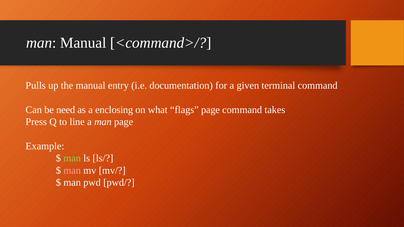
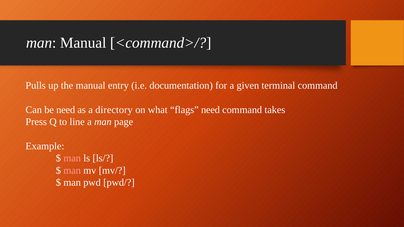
enclosing: enclosing -> directory (114, 110)
flags page: page -> need (210, 110)
man colour: light green -> pink (72, 158)
